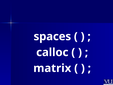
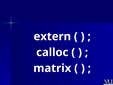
spaces: spaces -> extern (52, 36)
